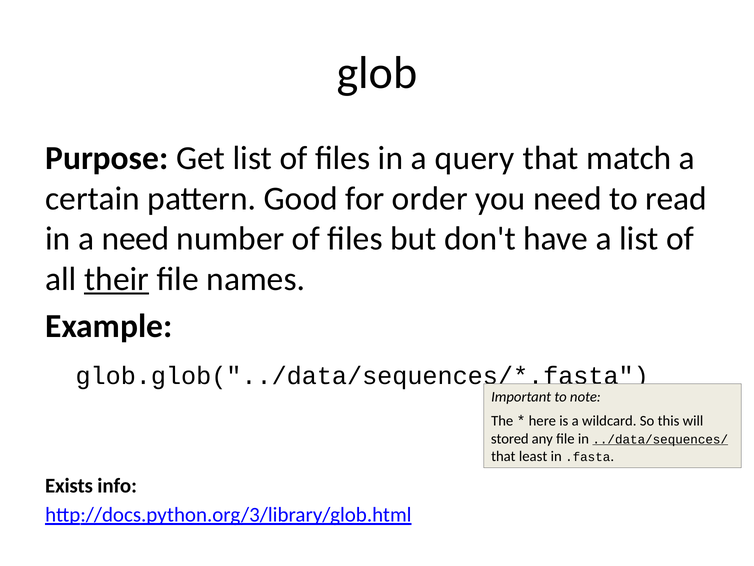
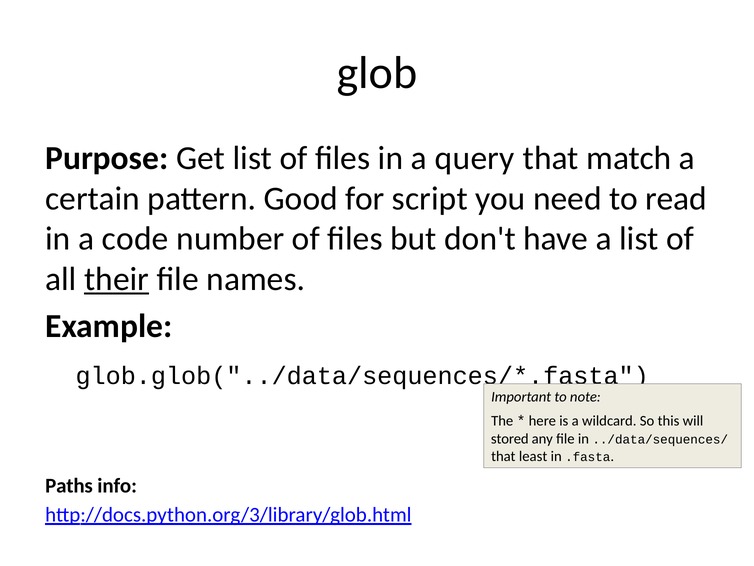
order: order -> script (430, 198)
a need: need -> code (135, 239)
../data/sequences/ underline: present -> none (660, 439)
Exists: Exists -> Paths (69, 485)
